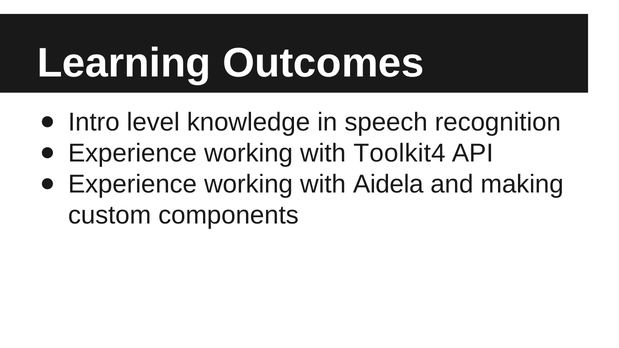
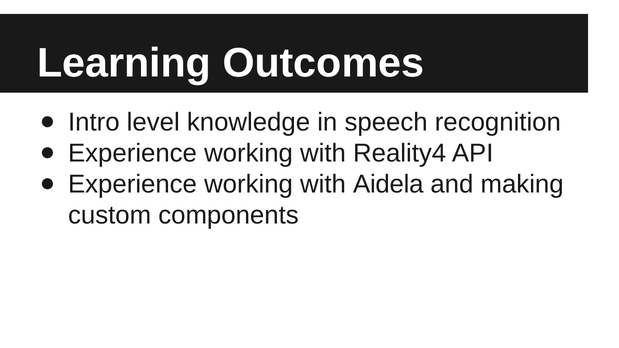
Toolkit4: Toolkit4 -> Reality4 (400, 153)
